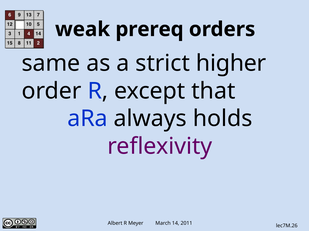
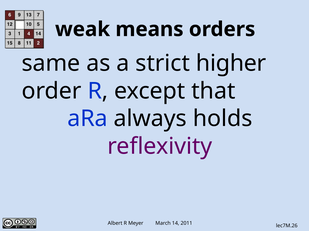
prereq: prereq -> means (149, 29)
